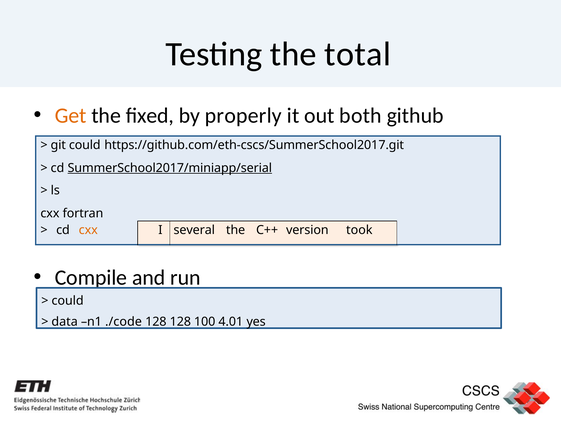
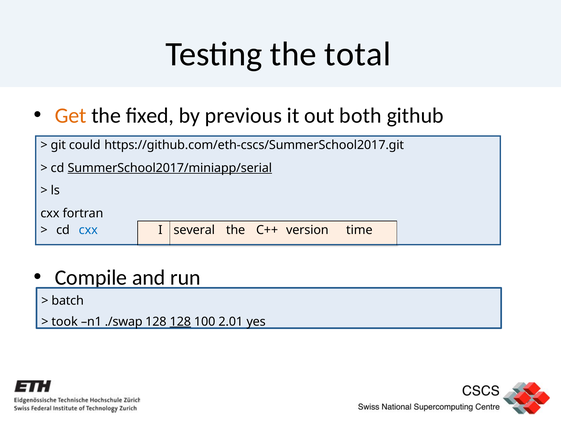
properly: properly -> previous (243, 116)
cxx colour: orange -> blue (88, 230)
took: took -> time (359, 230)
could: could -> batch (68, 301)
data: data -> took (65, 321)
./code: ./code -> ./swap (124, 321)
128 underline: none -> present (180, 321)
4.01: 4.01 -> 2.01 (231, 321)
